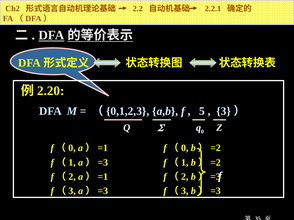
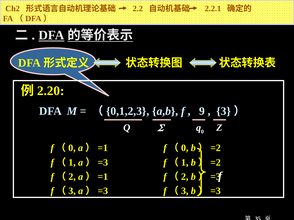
5: 5 -> 9 (202, 111)
